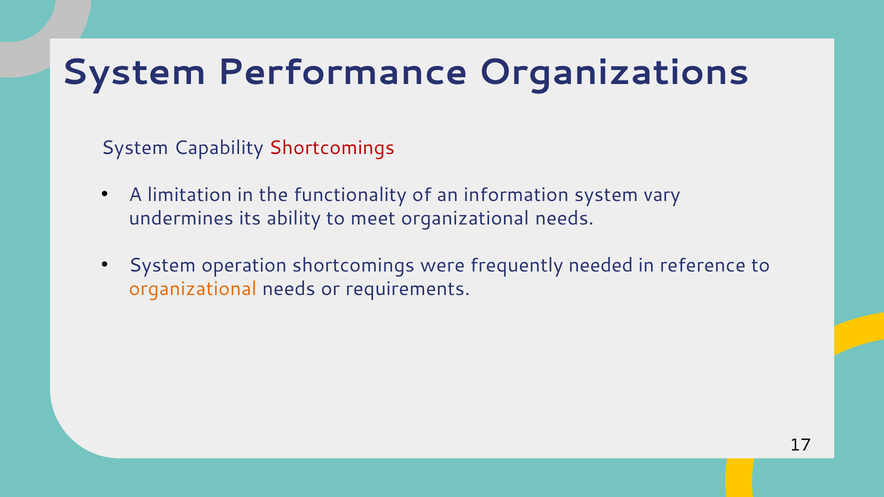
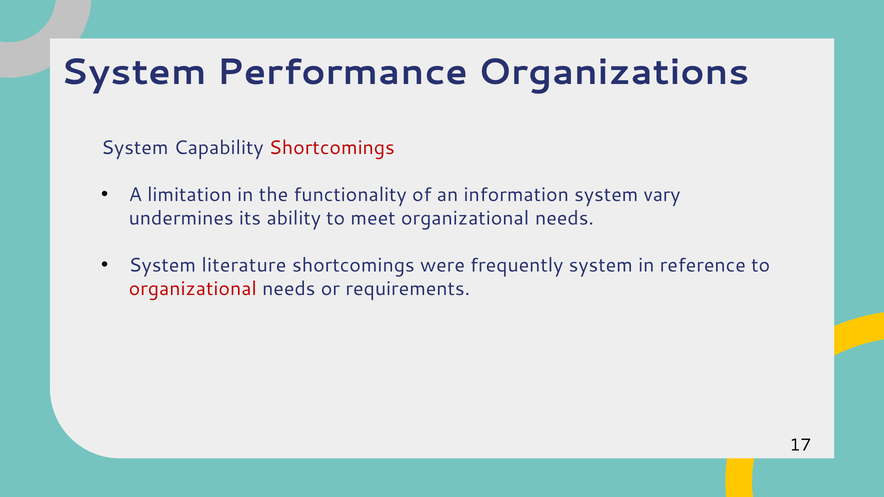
operation: operation -> literature (244, 266)
frequently needed: needed -> system (601, 266)
organizational colour: orange -> red (193, 289)
